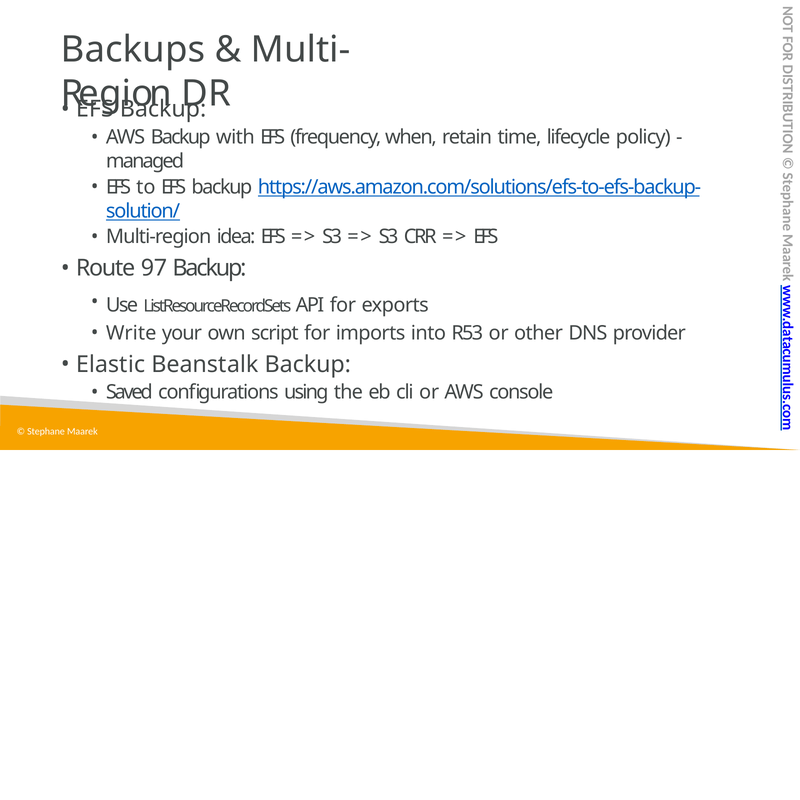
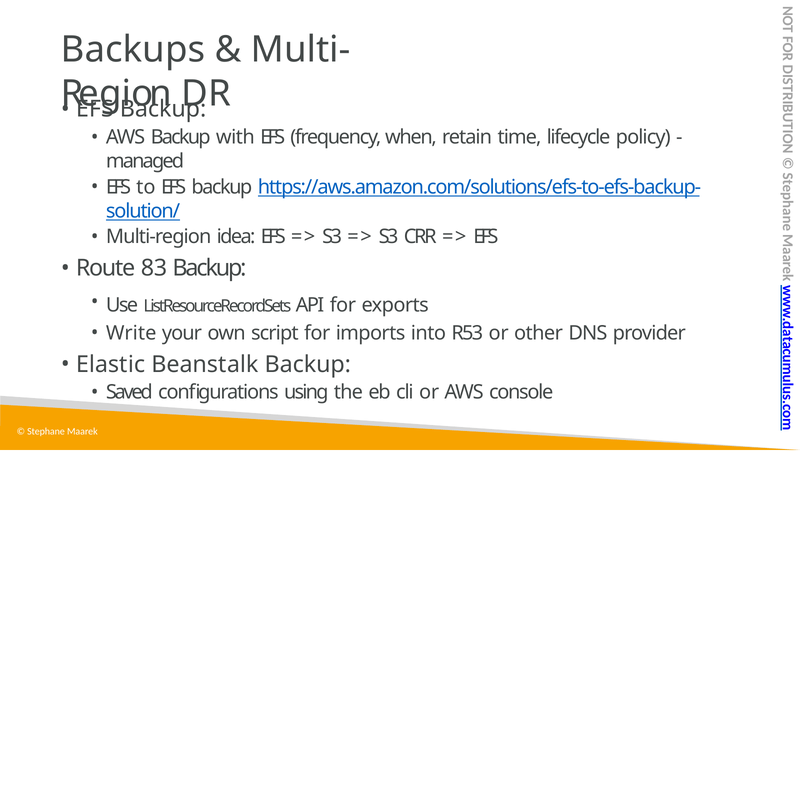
97: 97 -> 83 (154, 268)
